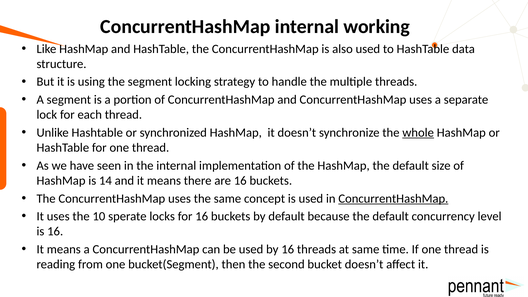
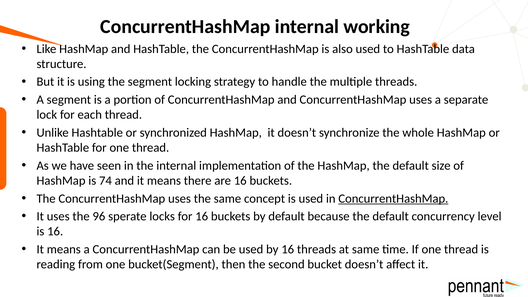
whole underline: present -> none (418, 133)
14: 14 -> 74 (105, 181)
10: 10 -> 96 (99, 216)
